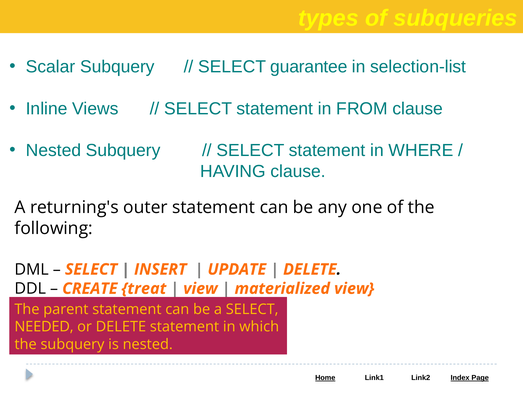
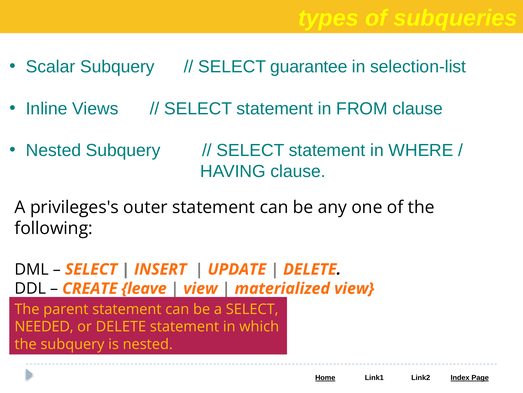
returning's: returning's -> privileges's (74, 207)
treat: treat -> leave (144, 288)
